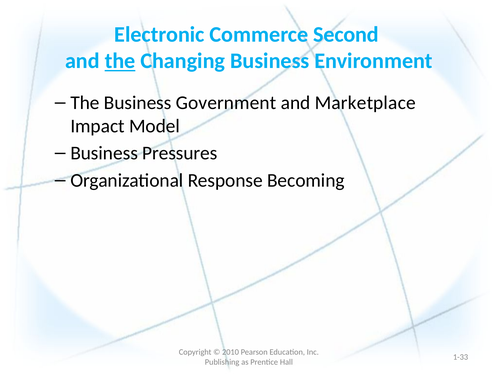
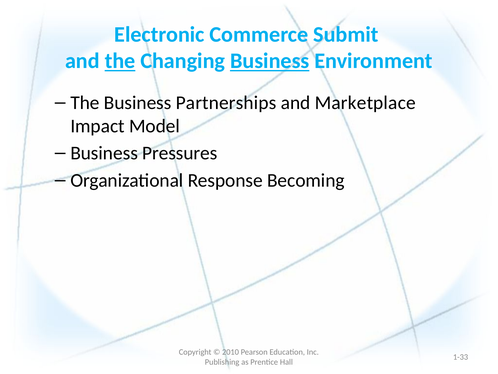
Second: Second -> Submit (346, 34)
Business underline: none -> present (270, 61)
Government: Government -> Partnerships (226, 103)
